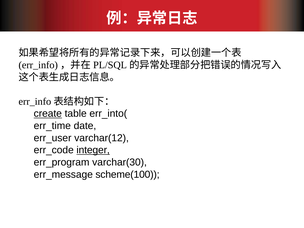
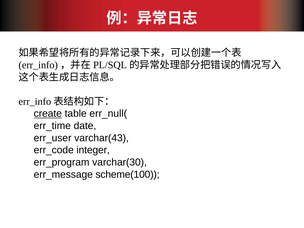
err_into(: err_into( -> err_null( (108, 114)
varchar(12: varchar(12 -> varchar(43 (102, 138)
integer underline: present -> none (93, 150)
